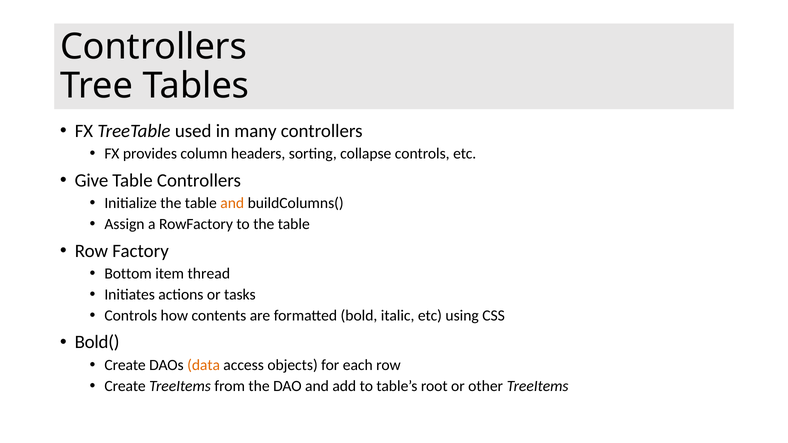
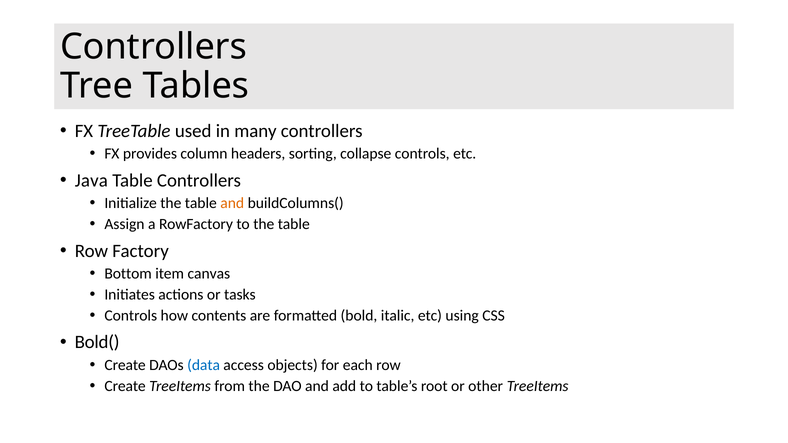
Give: Give -> Java (91, 181)
thread: thread -> canvas (209, 274)
data colour: orange -> blue (204, 365)
